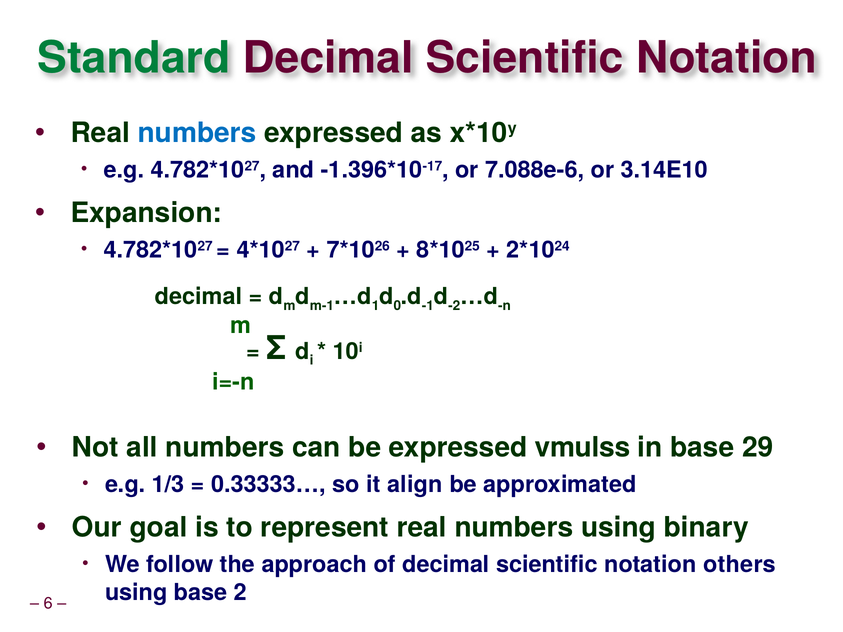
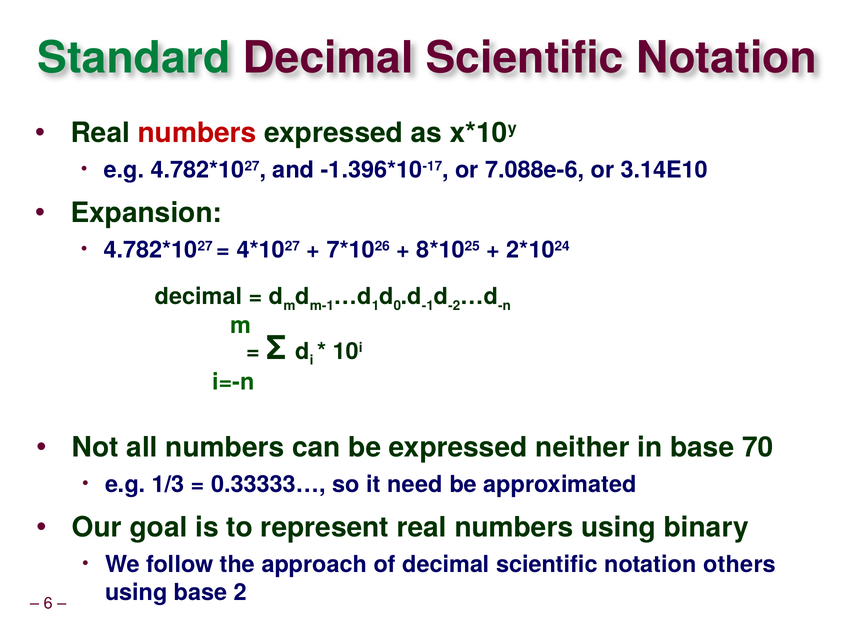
numbers colour: blue -> red (197, 133)
vmulss: vmulss -> neither (582, 448)
29: 29 -> 70 (758, 448)
align: align -> need (415, 485)
